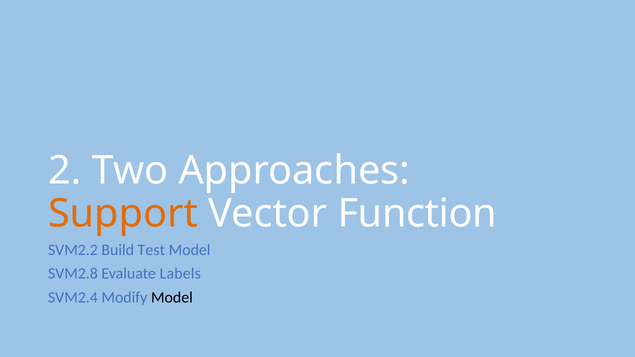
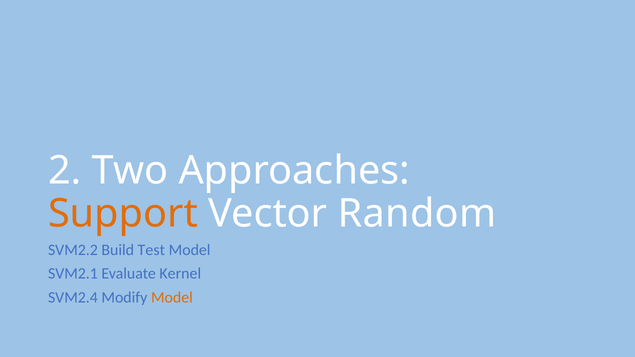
Function: Function -> Random (417, 214)
SVM2.8: SVM2.8 -> SVM2.1 (73, 274)
Labels: Labels -> Kernel (180, 274)
Model colour: black -> orange (172, 297)
